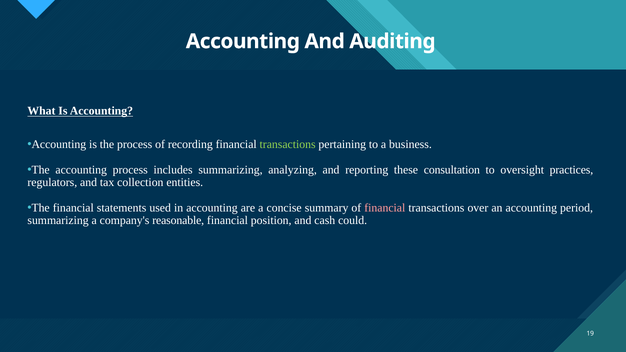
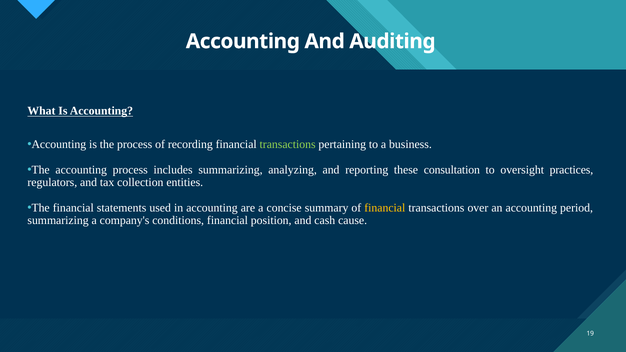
financial colour: pink -> yellow (385, 208)
reasonable: reasonable -> conditions (178, 221)
could: could -> cause (353, 221)
